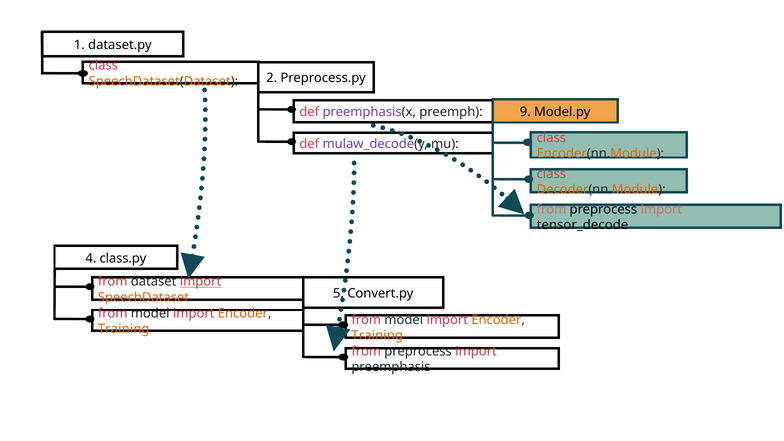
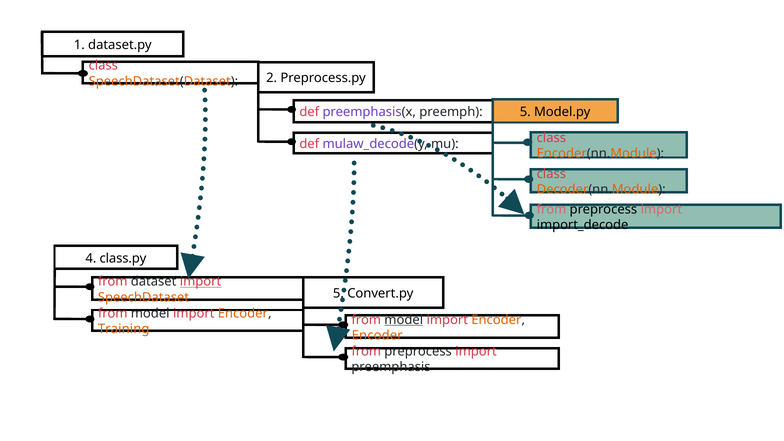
preemph 9: 9 -> 5 (525, 112)
tensor_decode: tensor_decode -> import_decode (583, 225)
model underline: none -> present (404, 320)
Training: Training -> Encoder (377, 335)
